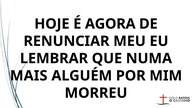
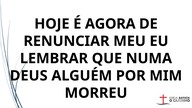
MAIS: MAIS -> DEUS (29, 76)
